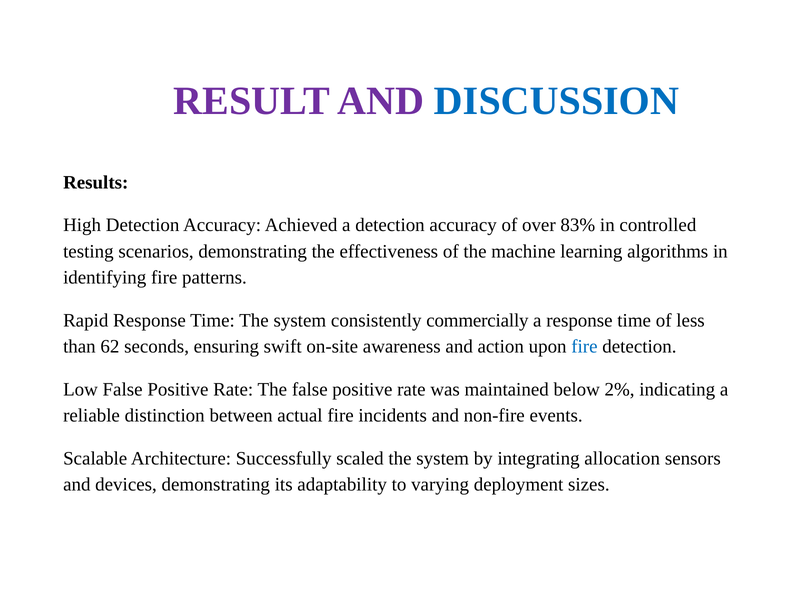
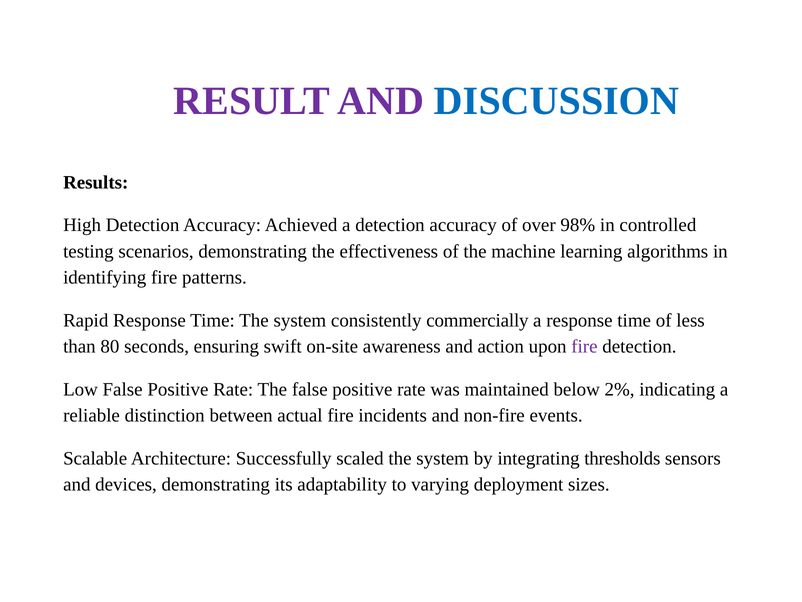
83%: 83% -> 98% (578, 225)
62: 62 -> 80 (110, 346)
fire colour: blue -> purple (584, 346)
allocation: allocation -> thresholds (622, 458)
